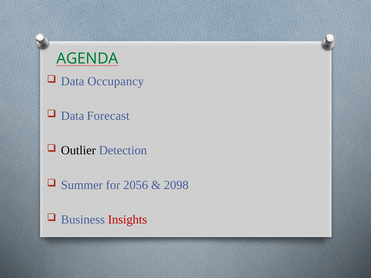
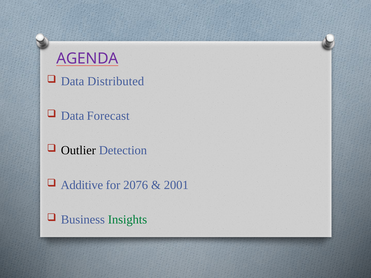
AGENDA colour: green -> purple (87, 59)
Occupancy: Occupancy -> Distributed (116, 81)
Summer: Summer -> Additive (82, 185)
2056: 2056 -> 2076 (136, 185)
2098: 2098 -> 2001 (176, 185)
Insights colour: red -> green (127, 220)
